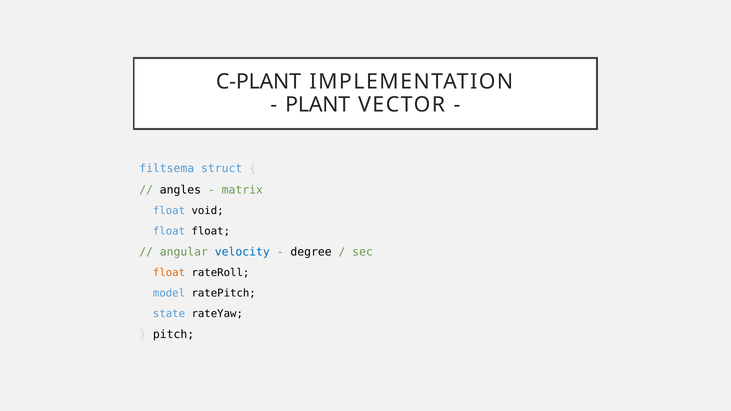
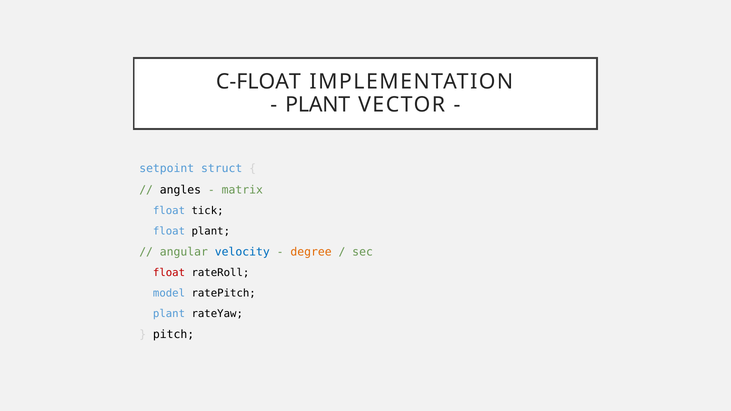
C-PLANT: C-PLANT -> C-FLOAT (258, 82)
filtsema: filtsema -> setpoint (167, 169)
void: void -> tick (208, 211)
float float: float -> plant (211, 231)
degree colour: black -> orange (311, 252)
float colour: orange -> red (169, 273)
state: state -> plant (169, 314)
